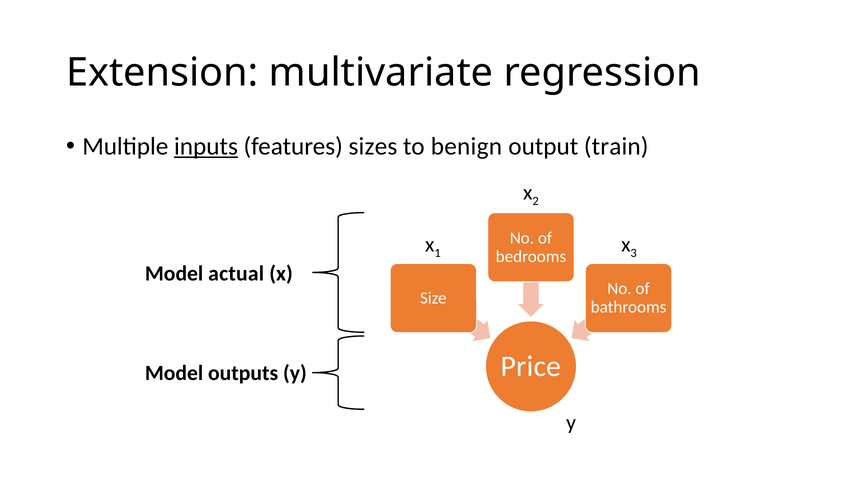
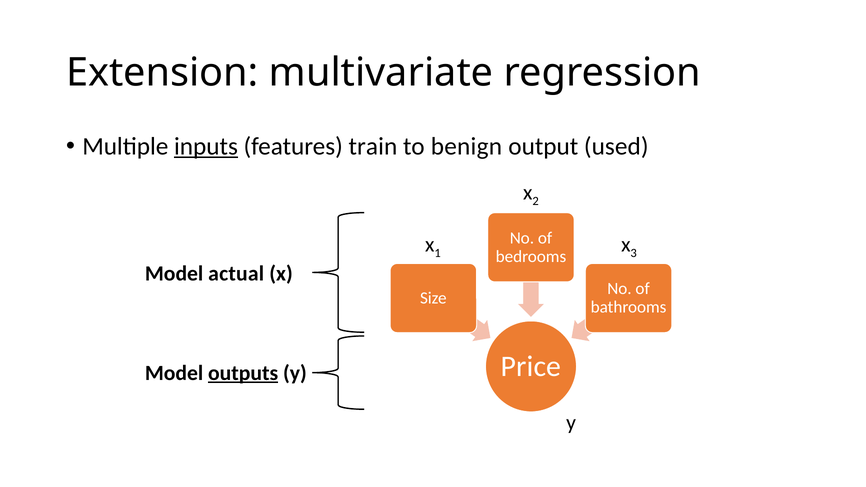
sizes: sizes -> train (373, 146)
train: train -> used (616, 146)
outputs underline: none -> present (243, 373)
